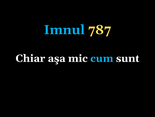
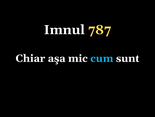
Imnul colour: light blue -> white (64, 30)
